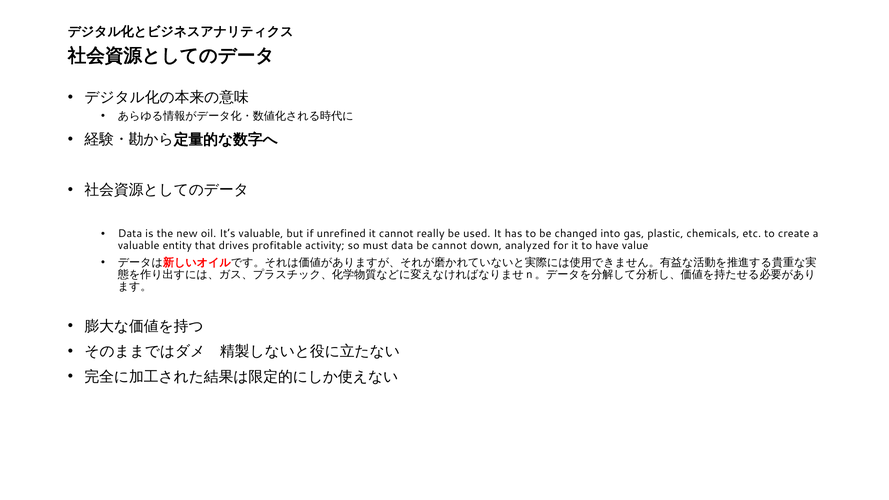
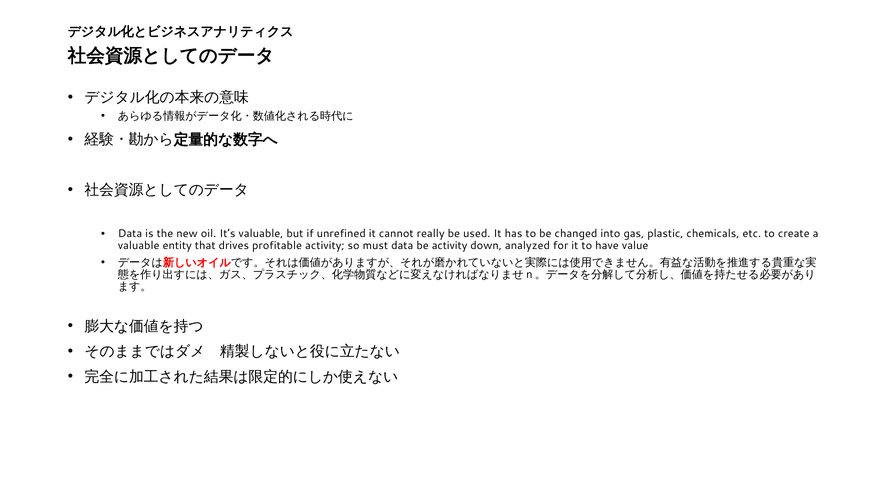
be cannot: cannot -> activity (450, 246)
